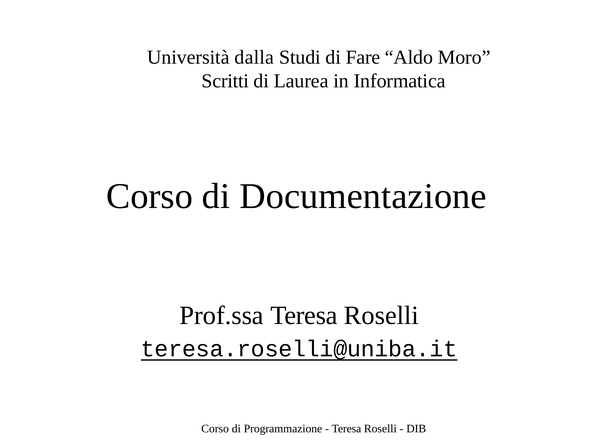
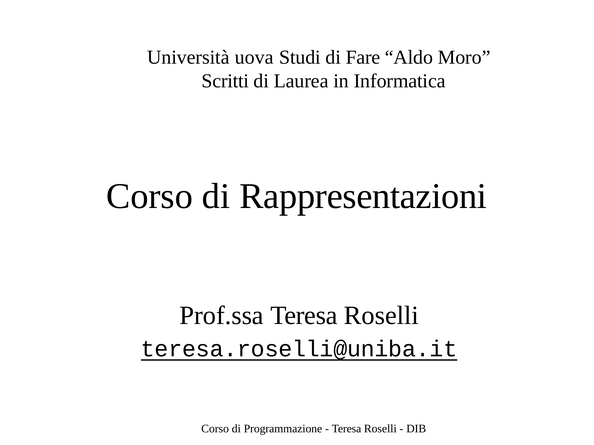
dalla: dalla -> uova (254, 57)
Documentazione: Documentazione -> Rappresentazioni (363, 196)
